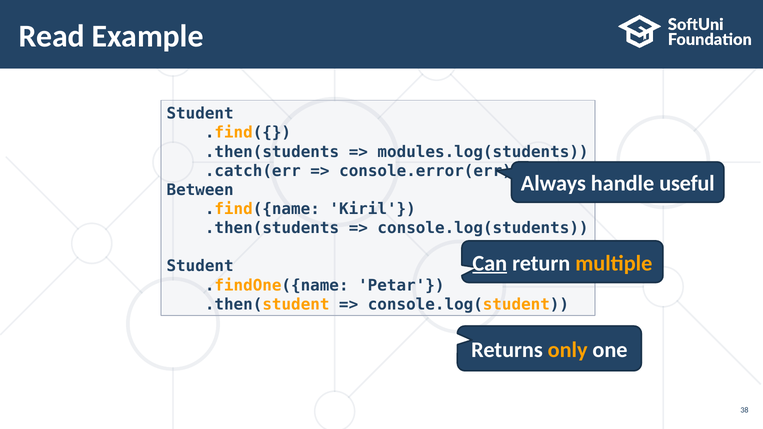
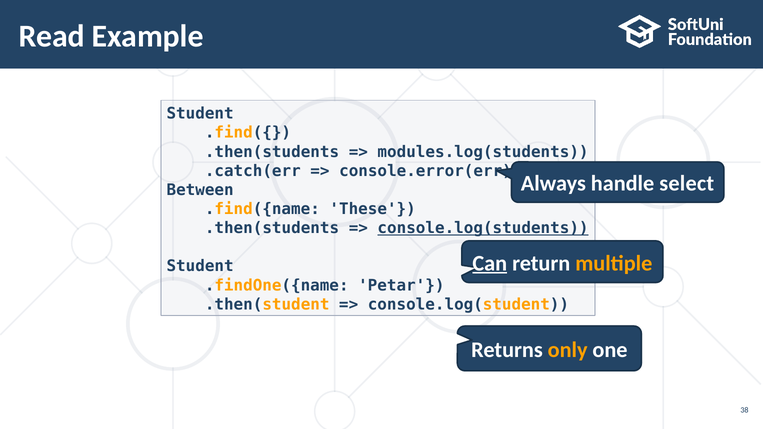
useful: useful -> select (687, 184)
Kiril: Kiril -> These (373, 209)
console.log(students underline: none -> present (483, 228)
